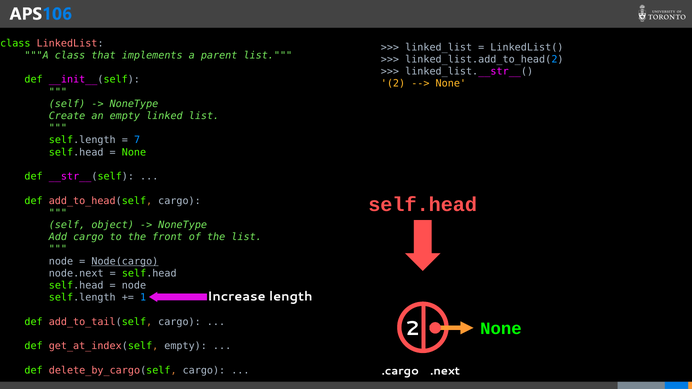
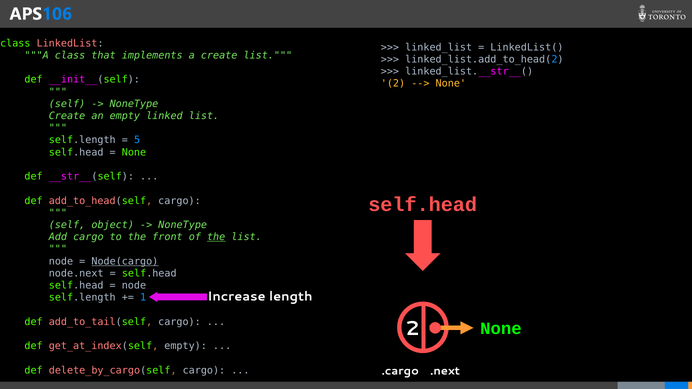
a parent: parent -> create (219, 55)
7: 7 -> 5 (137, 140)
the underline: none -> present (216, 237)
